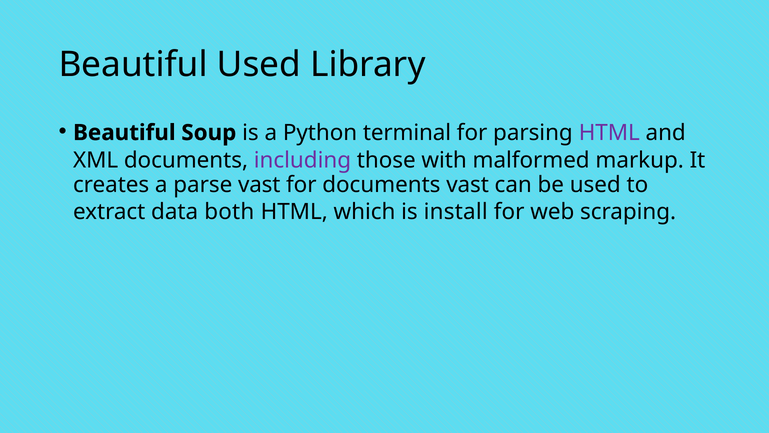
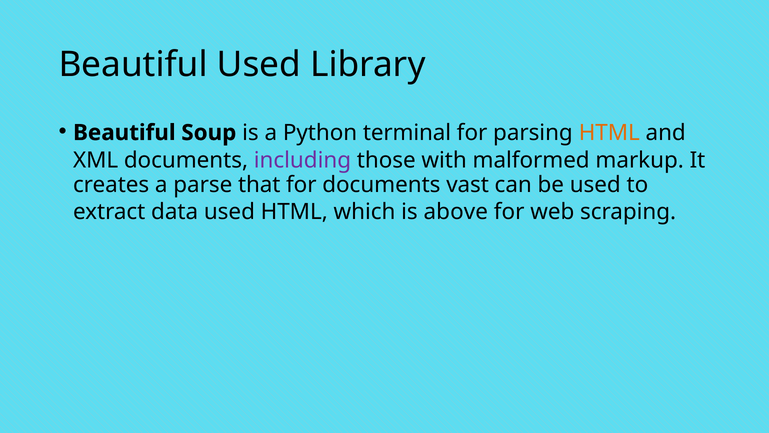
HTML colour: purple -> orange (609, 133)
parse vast: vast -> that (259, 185)
data both: both -> used (229, 212)
install: install -> above (456, 212)
